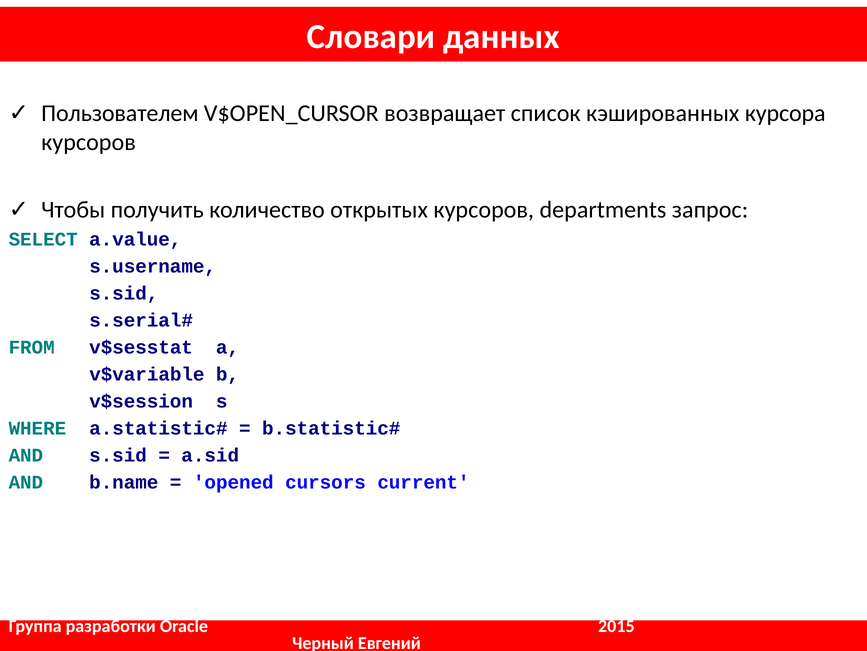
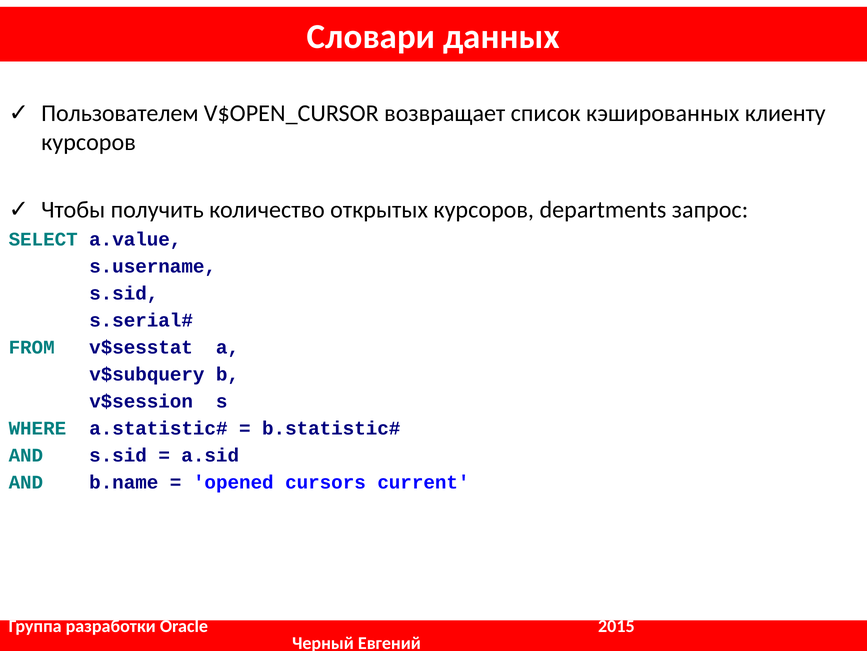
курсора: курсора -> клиенту (785, 113)
v$variable: v$variable -> v$subquery (147, 374)
